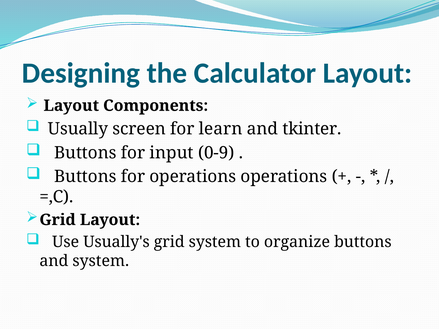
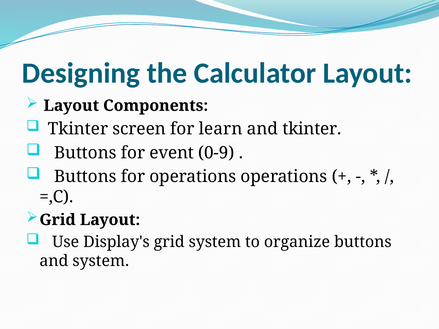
Usually: Usually -> Tkinter (78, 129)
input: input -> event (172, 153)
Usually's: Usually's -> Display's (116, 242)
